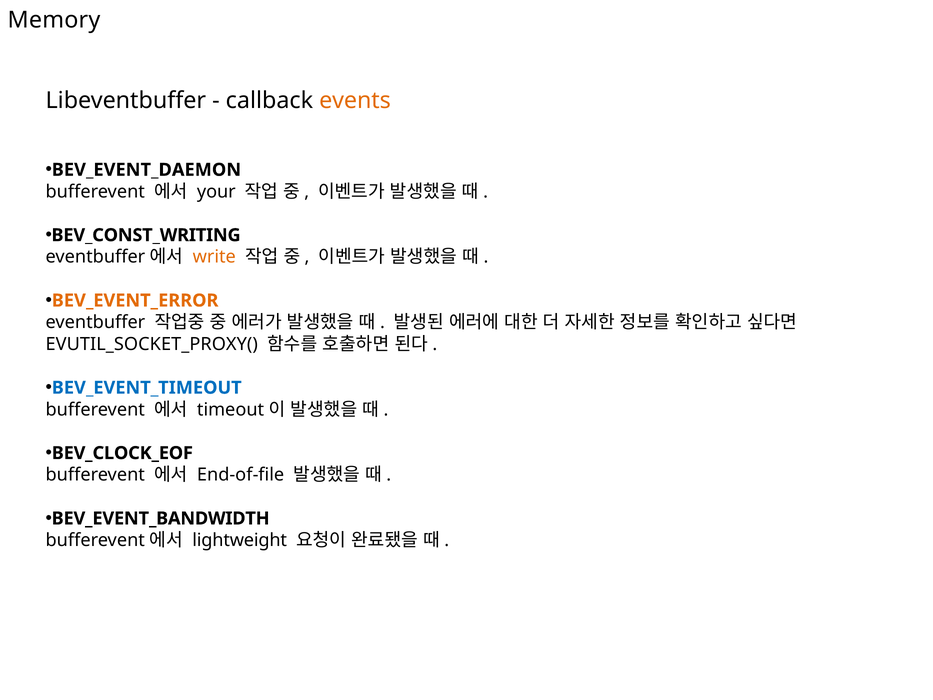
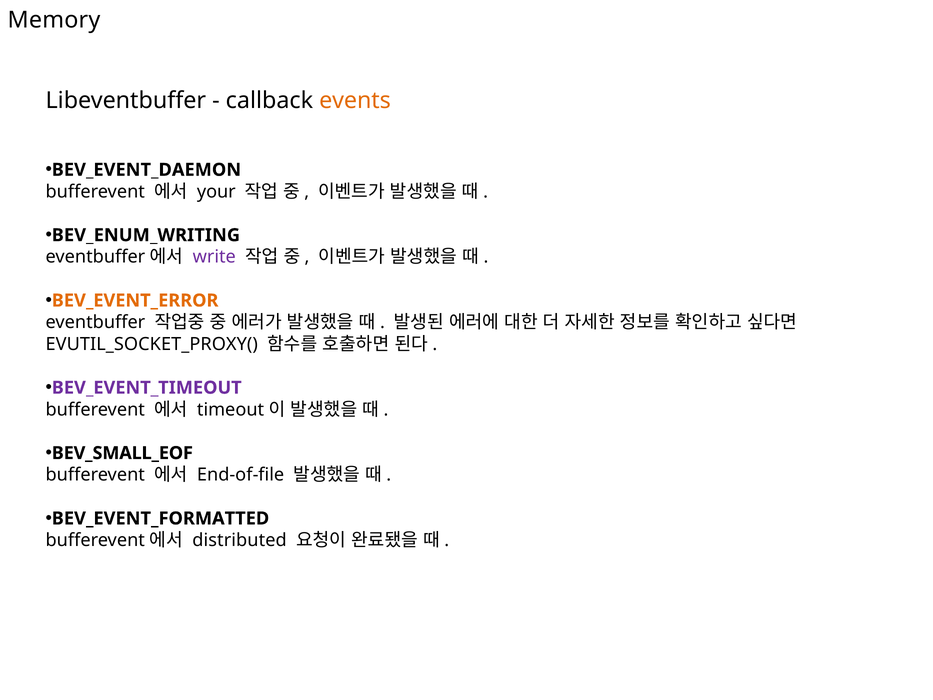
BEV_CONST_WRITING: BEV_CONST_WRITING -> BEV_ENUM_WRITING (146, 235)
write colour: orange -> purple (214, 257)
BEV_EVENT_TIMEOUT colour: blue -> purple (147, 388)
BEV_CLOCK_EOF: BEV_CLOCK_EOF -> BEV_SMALL_EOF (122, 453)
BEV_EVENT_BANDWIDTH: BEV_EVENT_BANDWIDTH -> BEV_EVENT_FORMATTED (160, 518)
lightweight: lightweight -> distributed (240, 540)
